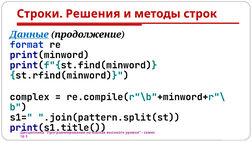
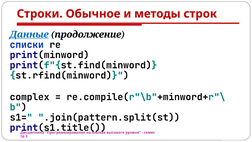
Решения: Решения -> Обычное (93, 14)
format: format -> списки (27, 45)
